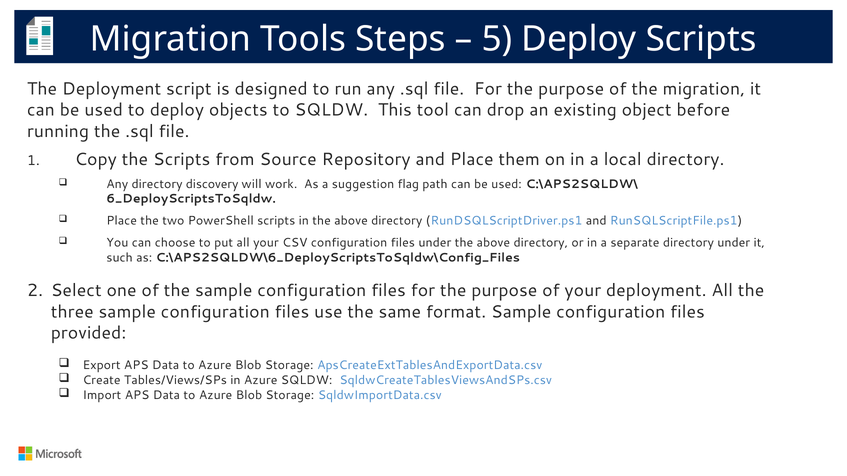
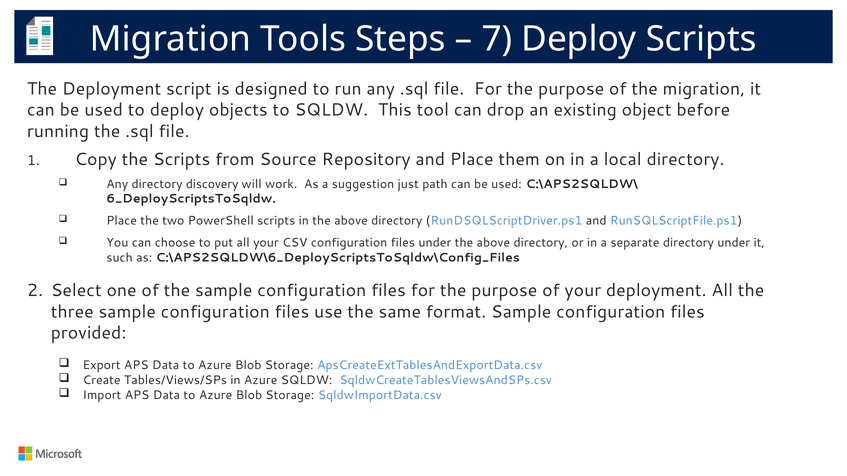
5: 5 -> 7 (497, 39)
flag: flag -> just (408, 184)
